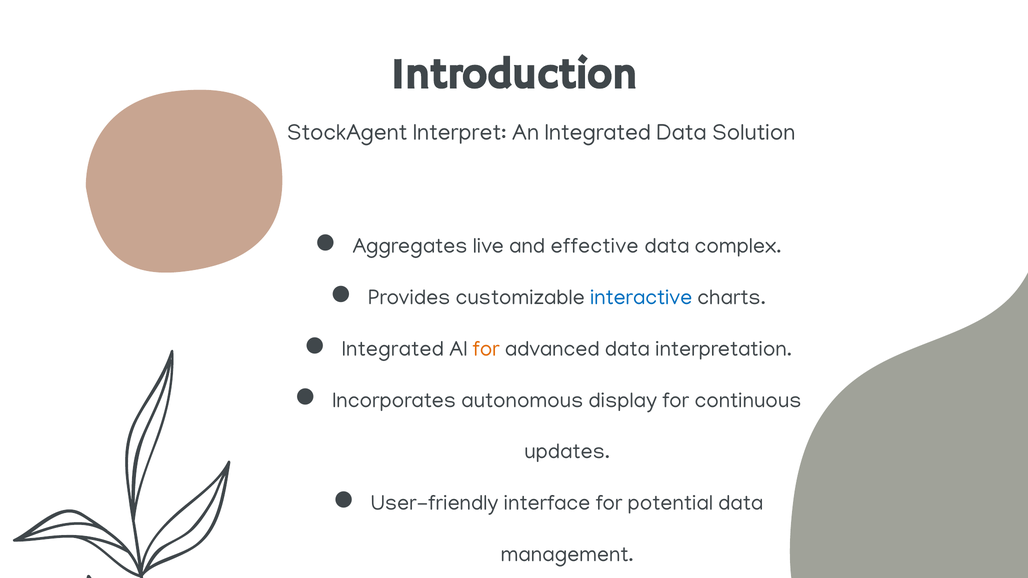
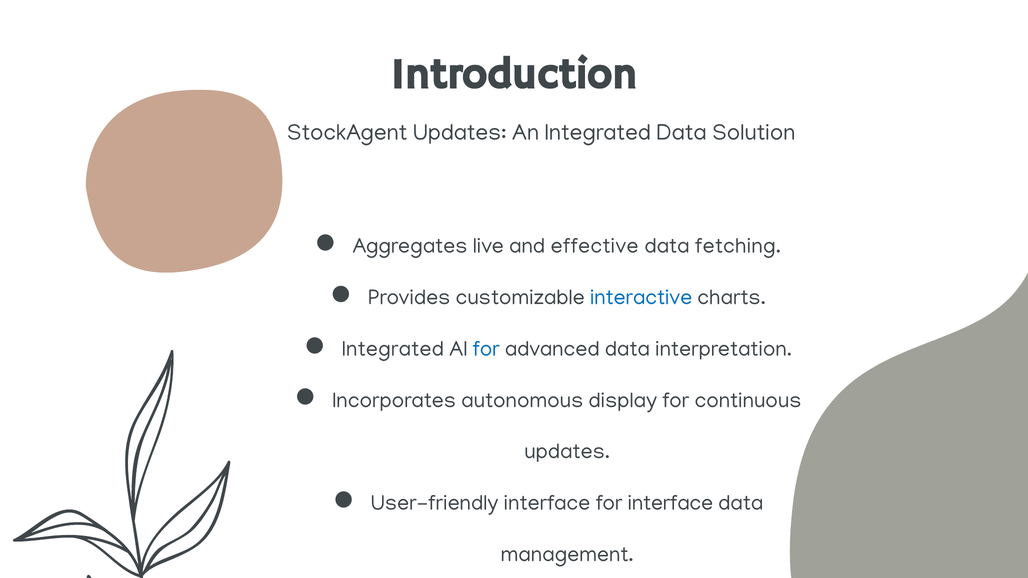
StockAgent Interpret: Interpret -> Updates (460, 132)
complex: complex -> fetching (738, 246)
for colour: orange -> blue (486, 349)
for potential: potential -> interface (670, 503)
